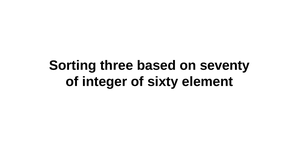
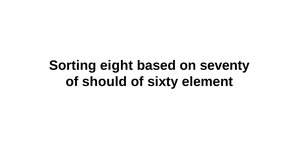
three: three -> eight (117, 65)
integer: integer -> should (105, 82)
